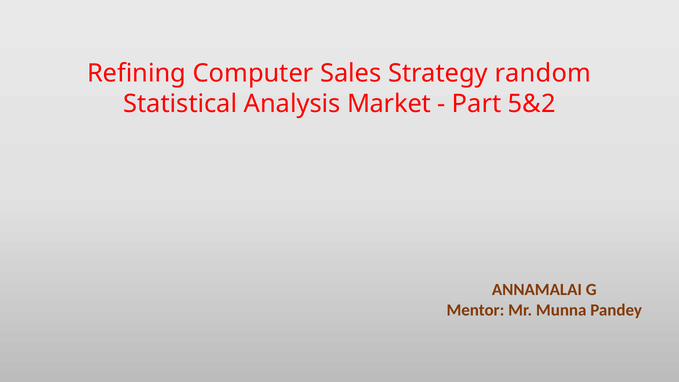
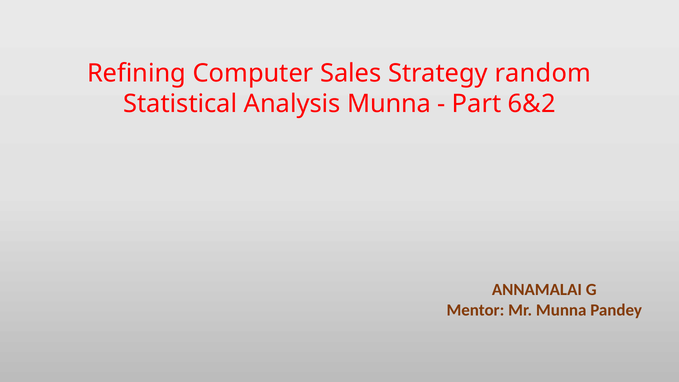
Analysis Market: Market -> Munna (389, 104)
5&2: 5&2 -> 6&2 (532, 104)
